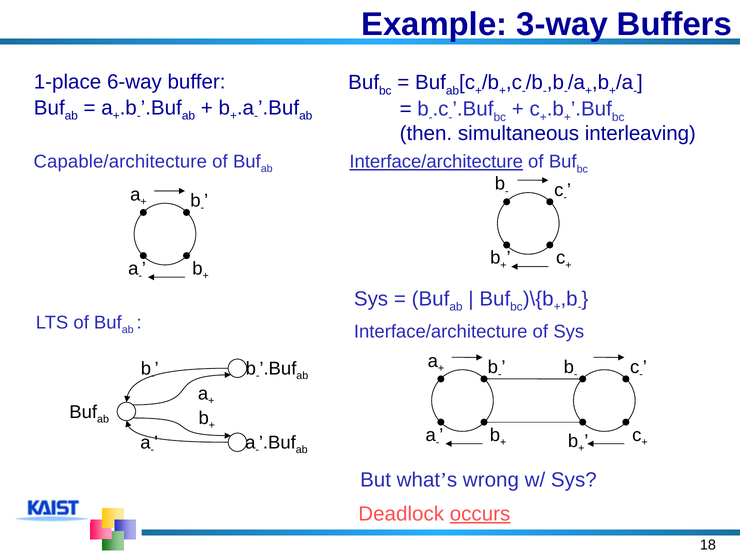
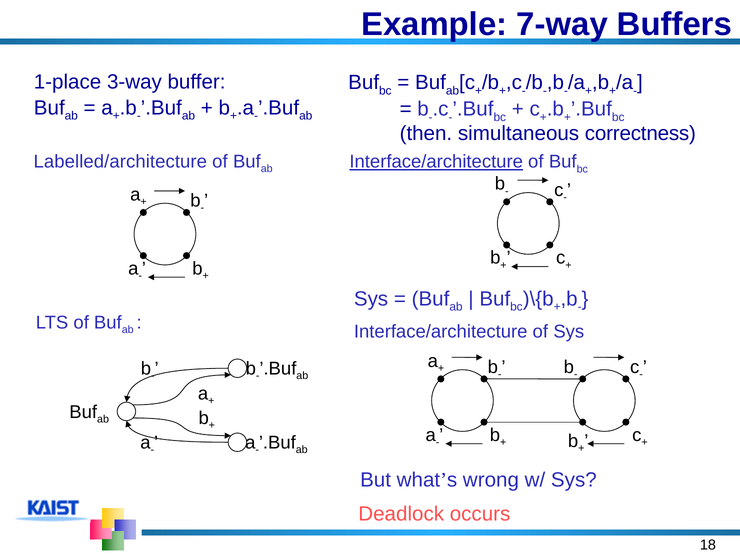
3-way: 3-way -> 7-way (562, 25)
6-way: 6-way -> 3-way (134, 82)
interleaving: interleaving -> correctness (640, 133)
Capable/architecture: Capable/architecture -> Labelled/architecture (120, 162)
occurs underline: present -> none (480, 514)
